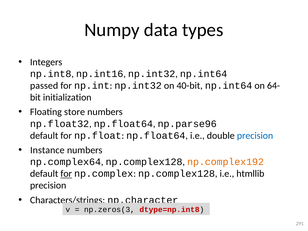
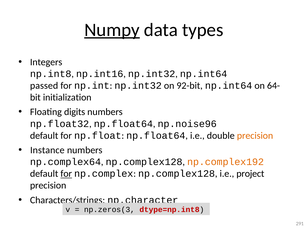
Numpy underline: none -> present (112, 30)
40-bit: 40-bit -> 92-bit (190, 86)
store: store -> digits (75, 112)
np.parse96: np.parse96 -> np.noise96 (187, 124)
precision colour: blue -> orange (255, 136)
htmllib: htmllib -> project (250, 174)
